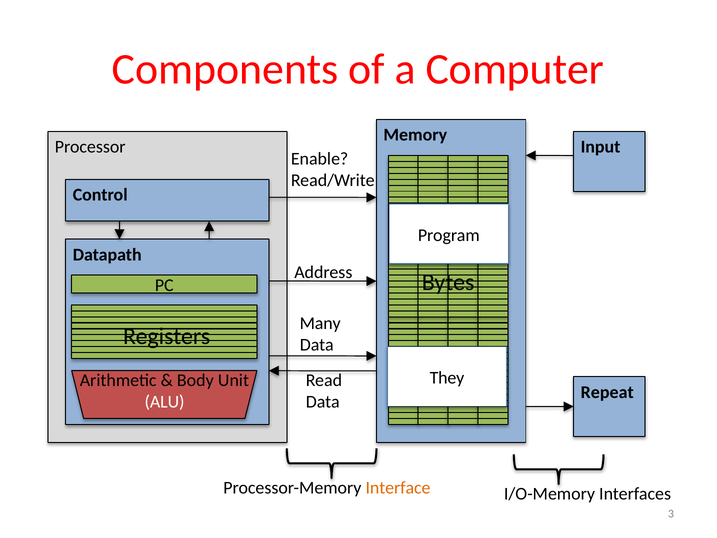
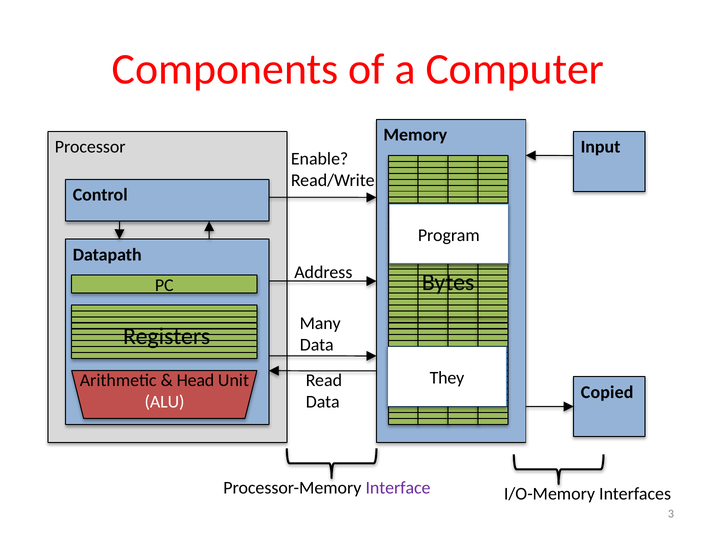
Body: Body -> Head (196, 380)
Repeat: Repeat -> Copied (607, 392)
Interface colour: orange -> purple (398, 488)
